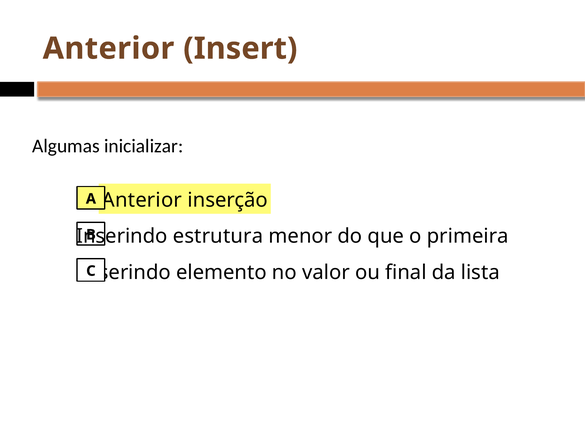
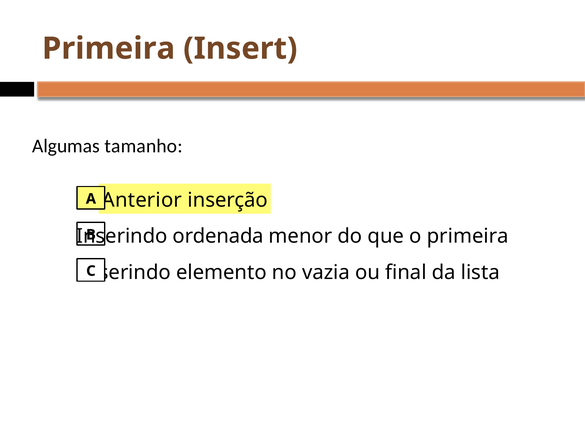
Anterior: Anterior -> Primeira (109, 48)
inicializar: inicializar -> tamanho (144, 146)
estrutura: estrutura -> ordenada (218, 236)
valor: valor -> vazia (326, 272)
